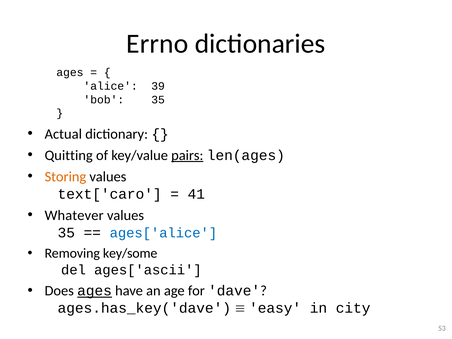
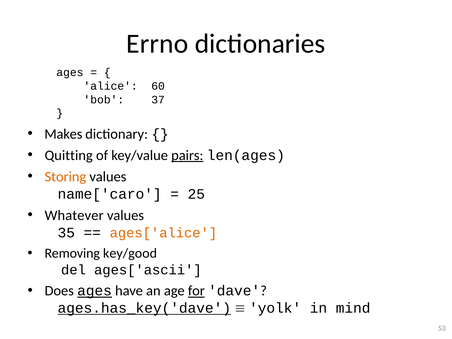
39: 39 -> 60 (158, 86)
bob 35: 35 -> 37 (158, 100)
Actual: Actual -> Makes (63, 134)
text['caro: text['caro -> name['caro (110, 194)
41: 41 -> 25 (196, 194)
ages['alice colour: blue -> orange (163, 233)
key/some: key/some -> key/good (130, 253)
for underline: none -> present (196, 291)
ages.has_key('dave underline: none -> present (144, 308)
easy: easy -> yolk (275, 308)
city: city -> mind (353, 308)
